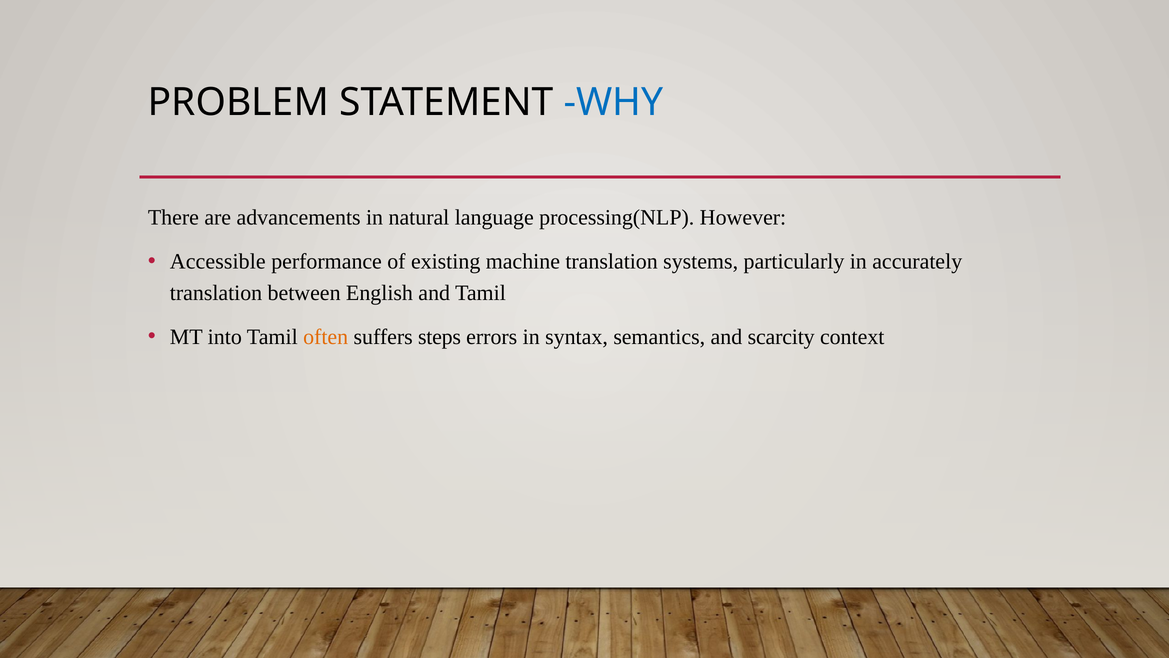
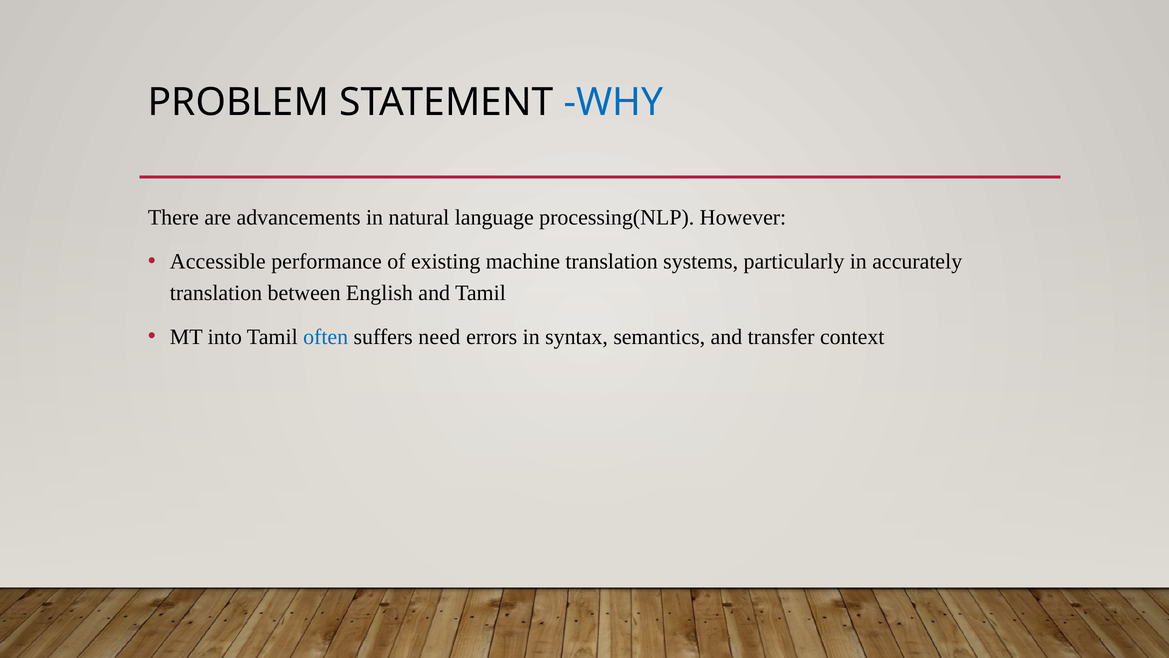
often colour: orange -> blue (326, 337)
steps: steps -> need (439, 337)
scarcity: scarcity -> transfer (781, 337)
